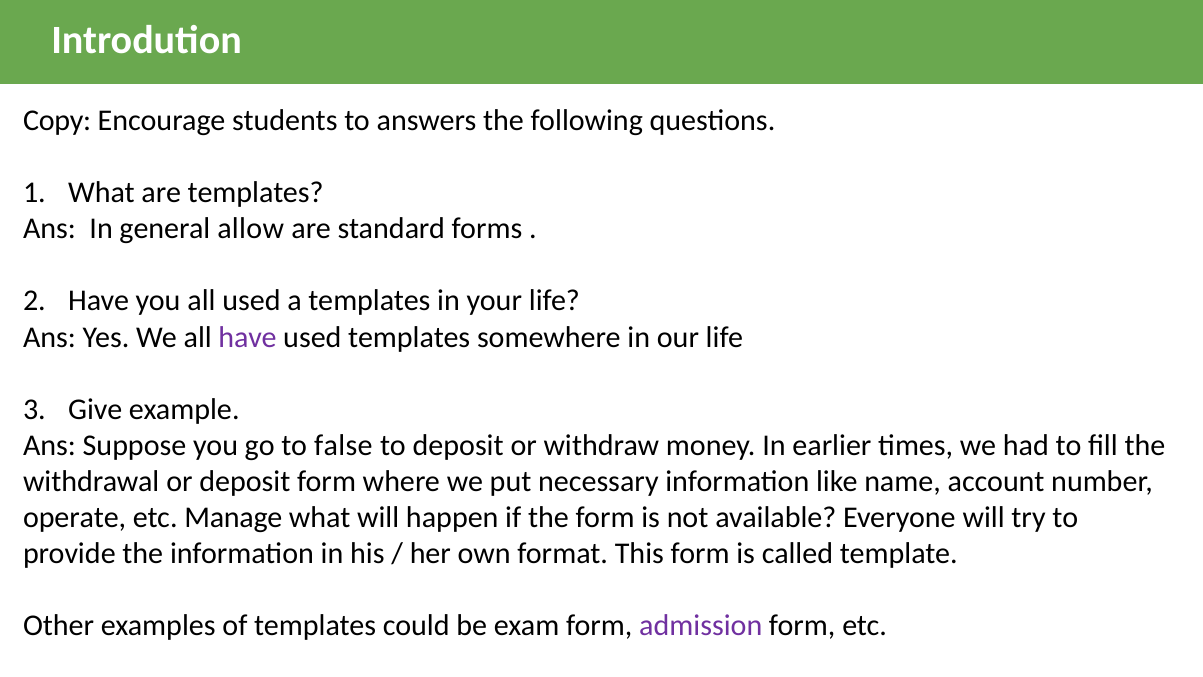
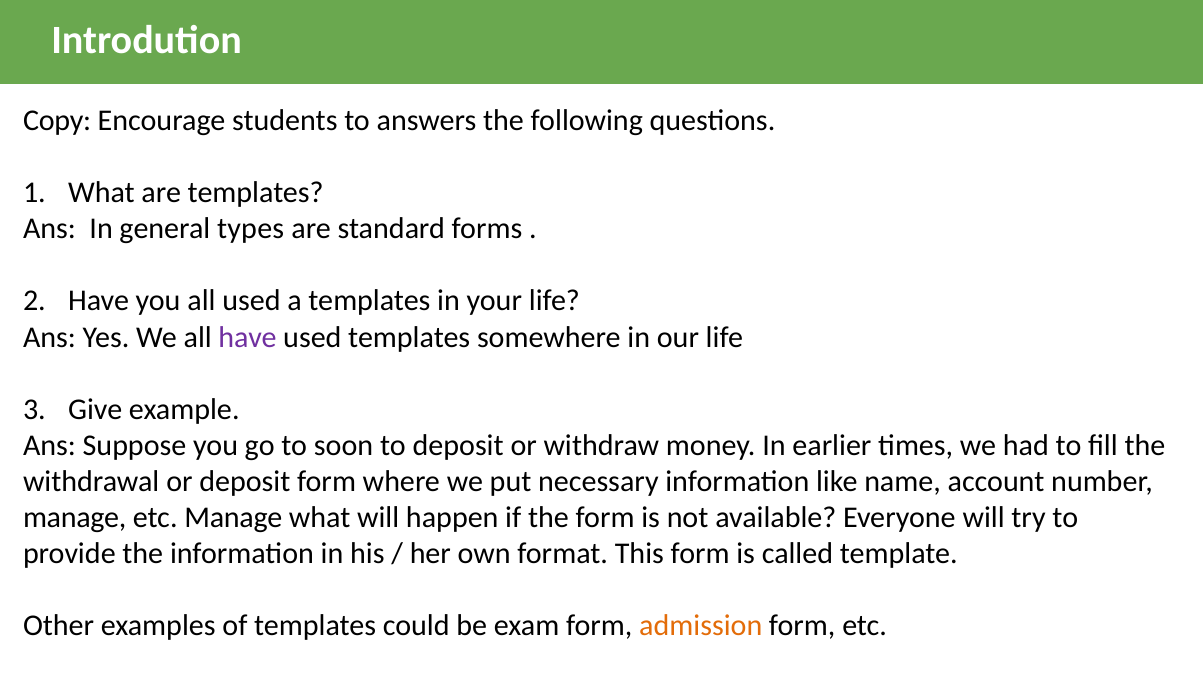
allow: allow -> types (251, 229)
false: false -> soon (344, 445)
operate: operate -> manage (75, 517)
admission colour: purple -> orange (701, 626)
